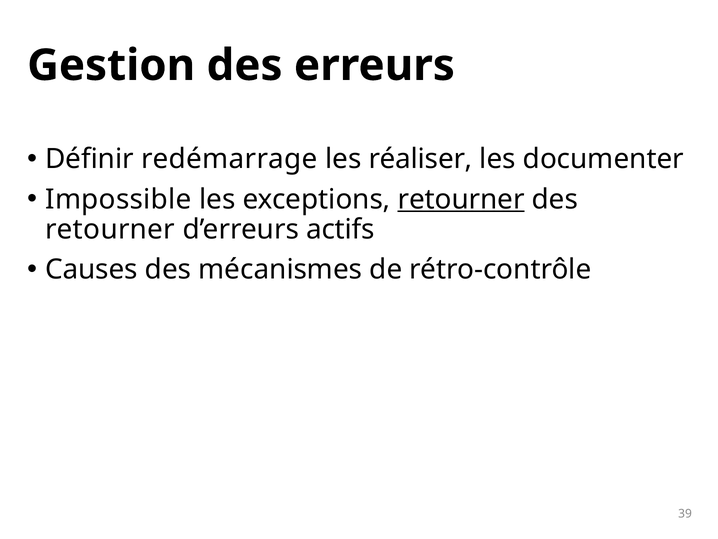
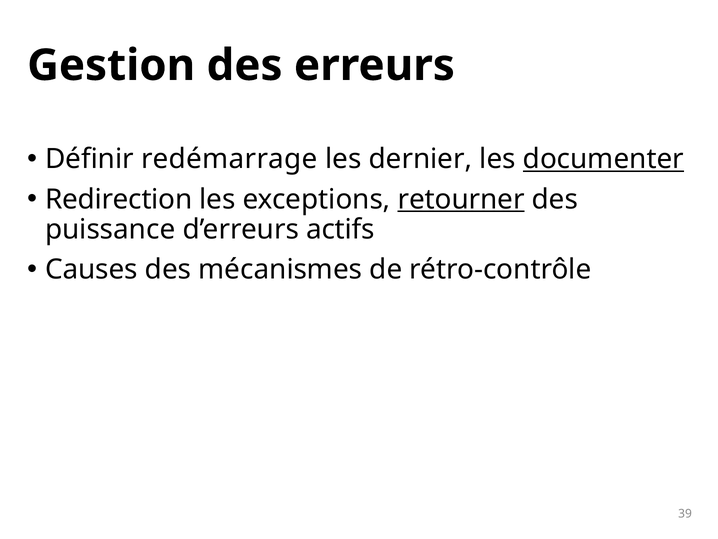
réaliser: réaliser -> dernier (420, 159)
documenter underline: none -> present (603, 159)
Impossible: Impossible -> Redirection (119, 199)
retourner: retourner -> puissance (110, 229)
